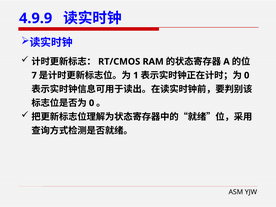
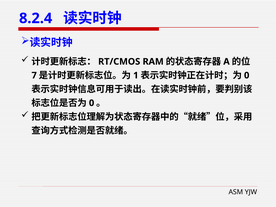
4.9.9: 4.9.9 -> 8.2.4 (36, 18)
